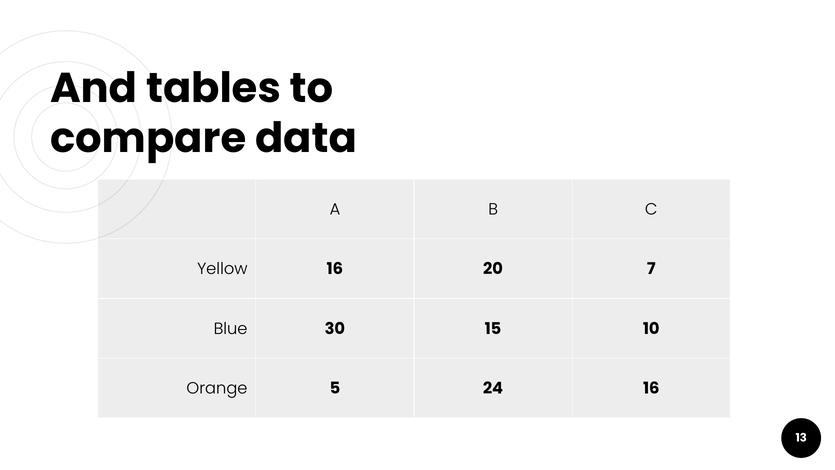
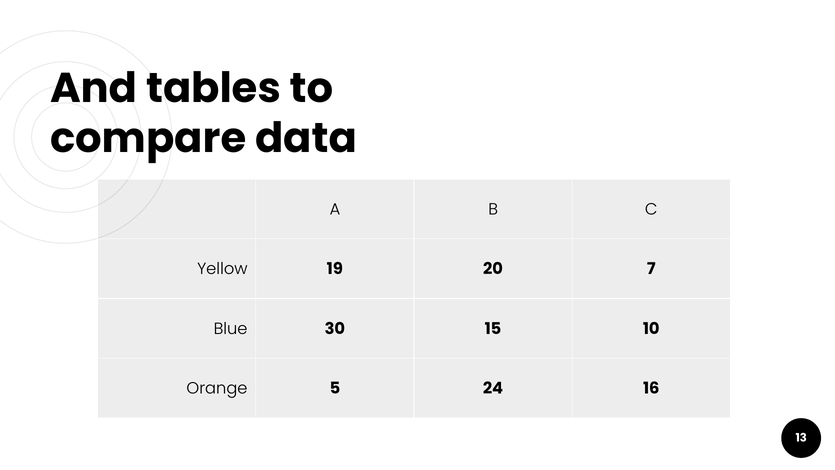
Yellow 16: 16 -> 19 (335, 269)
